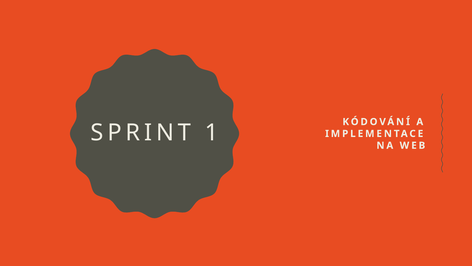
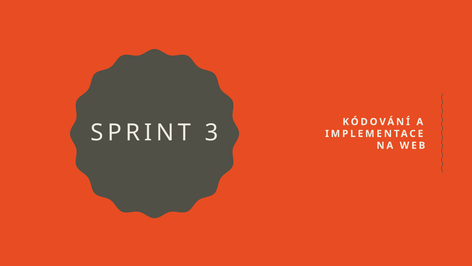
1: 1 -> 3 (212, 133)
